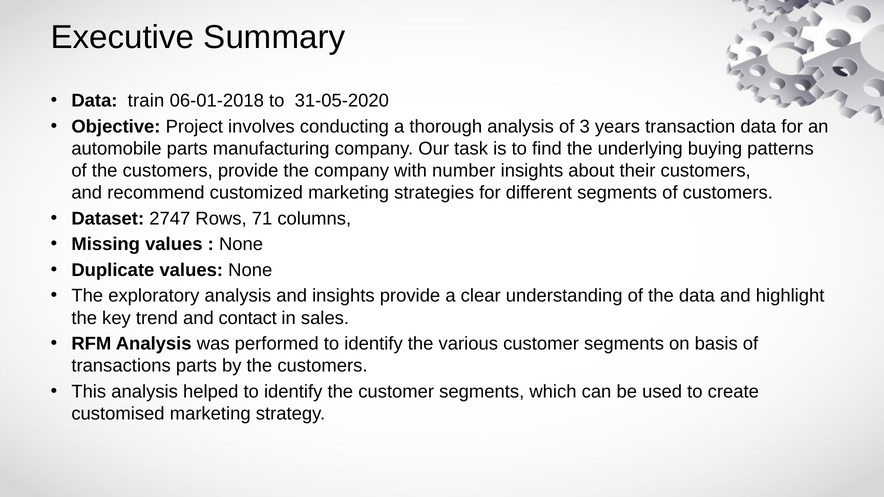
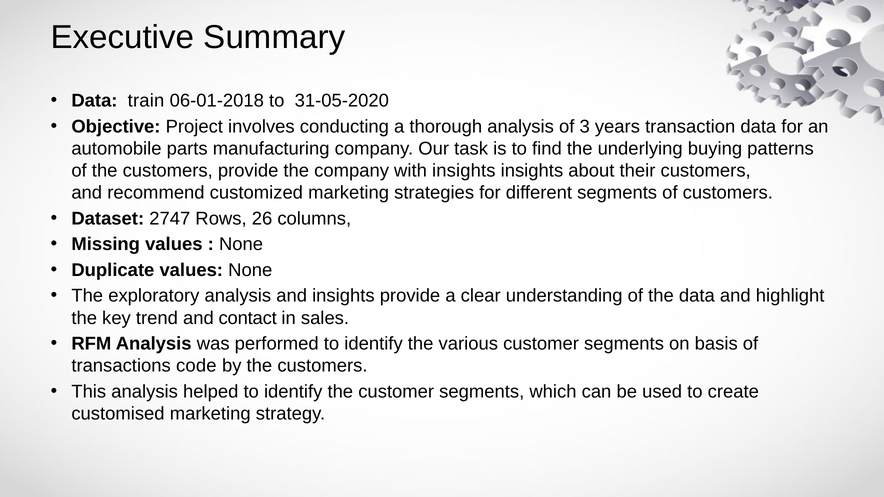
with number: number -> insights (464, 171)
71: 71 -> 26 (262, 219)
transactions parts: parts -> code (196, 366)
